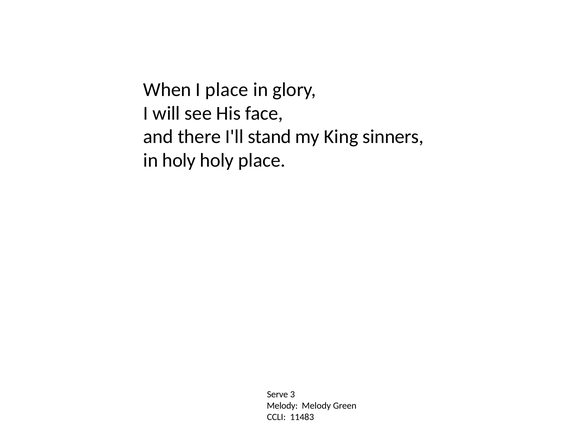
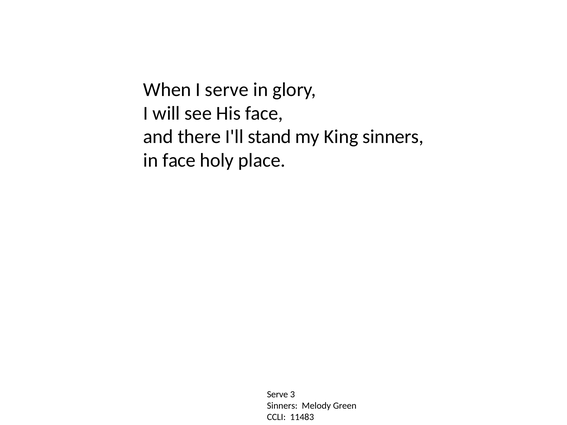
I place: place -> serve (227, 90)
in holy: holy -> face (179, 161)
Melody: Melody -> Sinners (282, 406)
